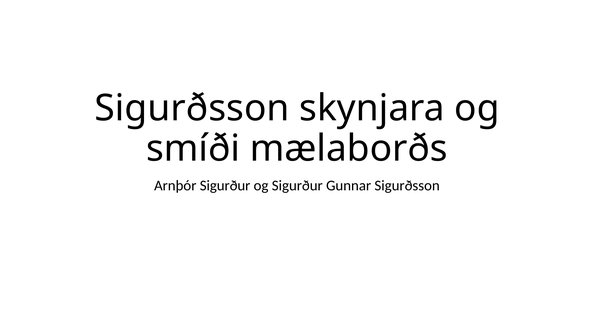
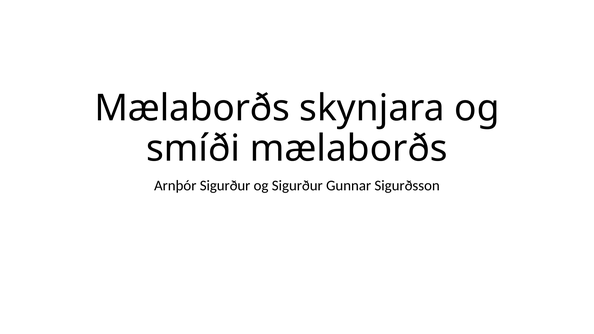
Sigurðsson: Sigurðsson -> Mælaborðs (192, 108)
